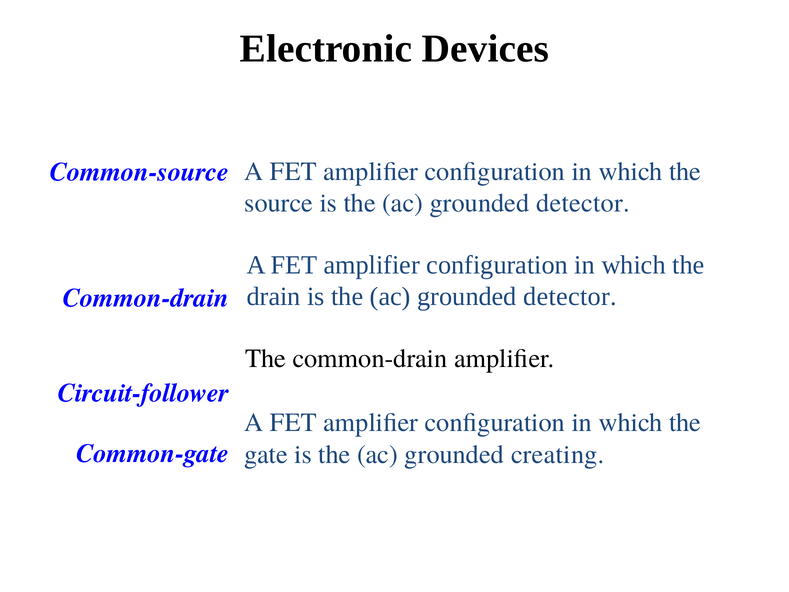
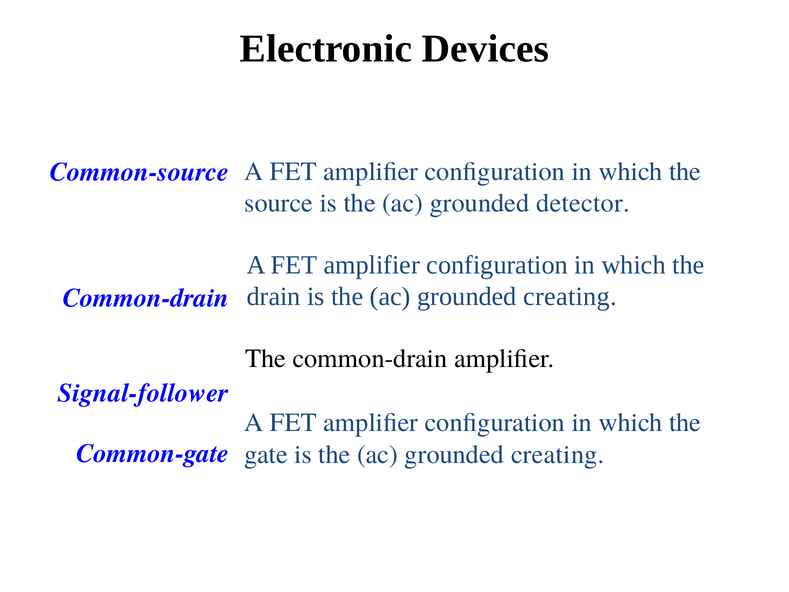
detector: detector -> creating (570, 296)
Circuit-follower: Circuit-follower -> Signal-follower (143, 393)
